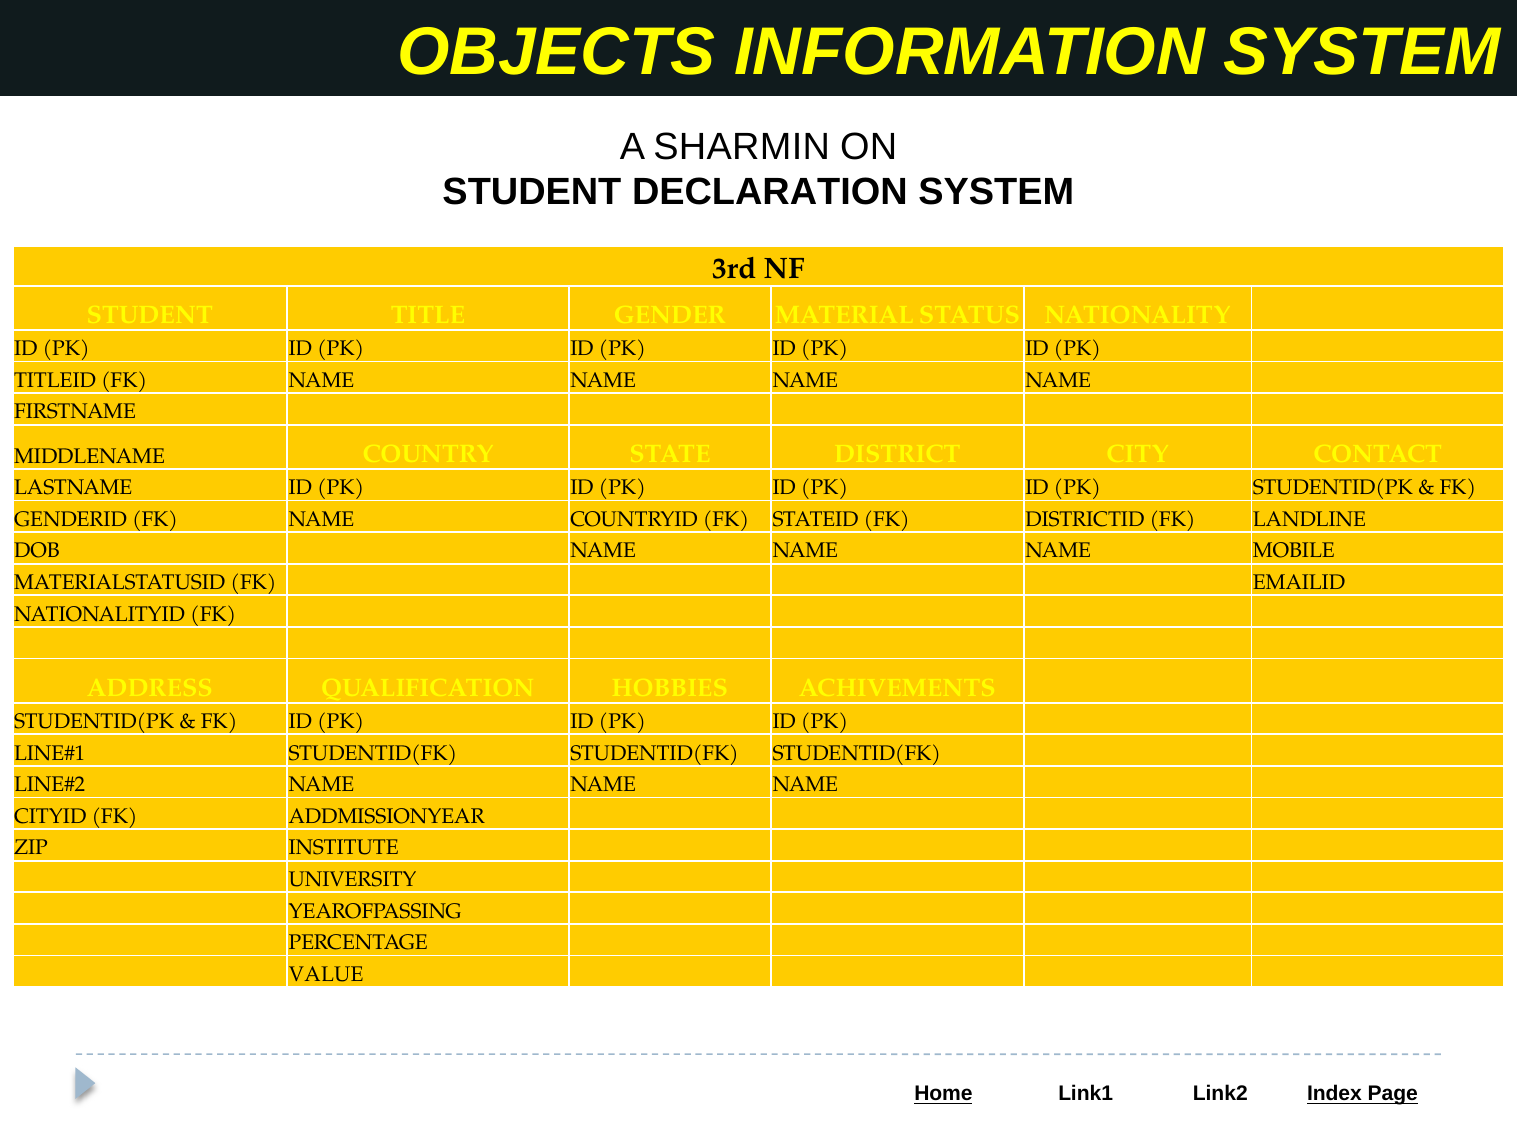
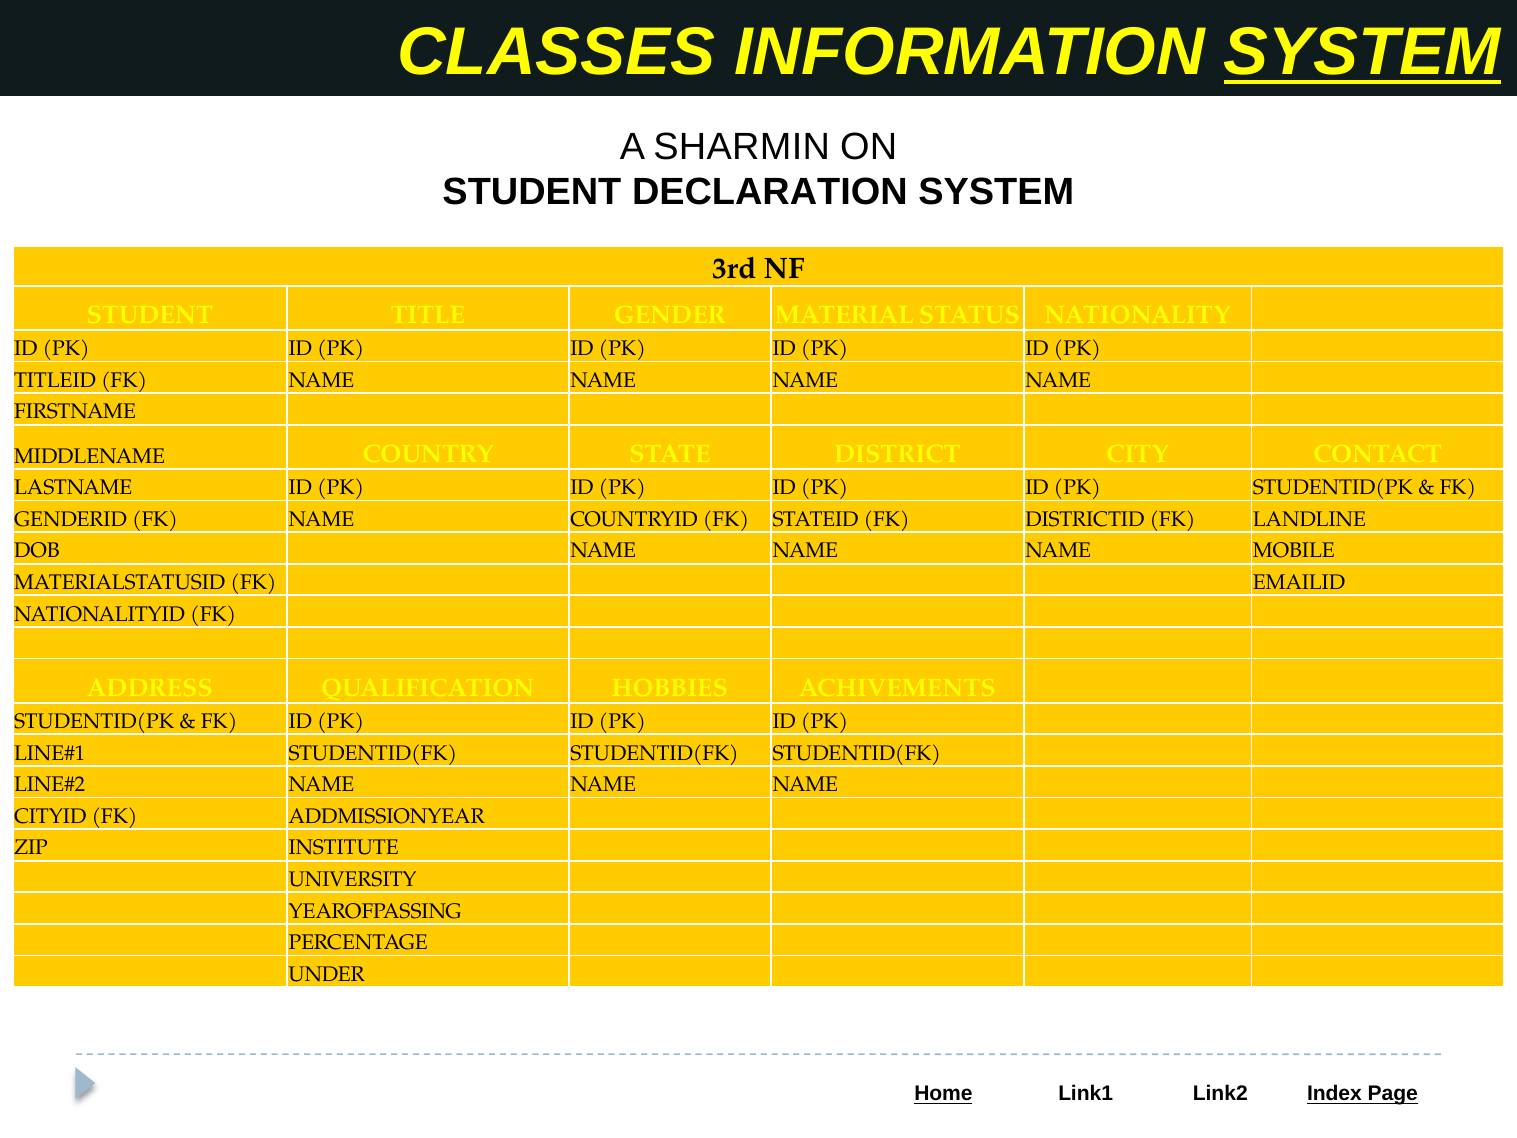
OBJECTS: OBJECTS -> CLASSES (556, 53)
SYSTEM underline: none -> present (1362, 53)
VALUE: VALUE -> UNDER (326, 974)
